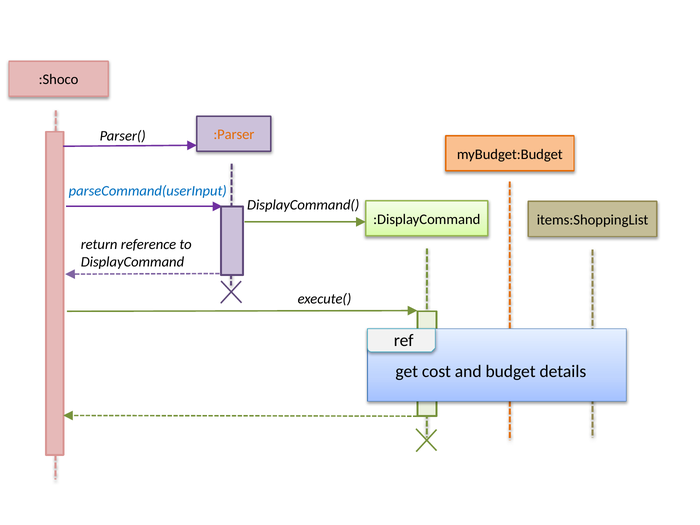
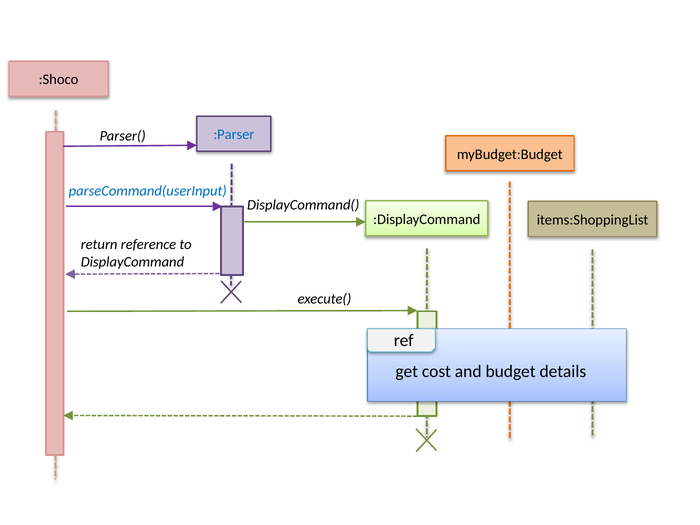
:Parser colour: orange -> blue (234, 135)
